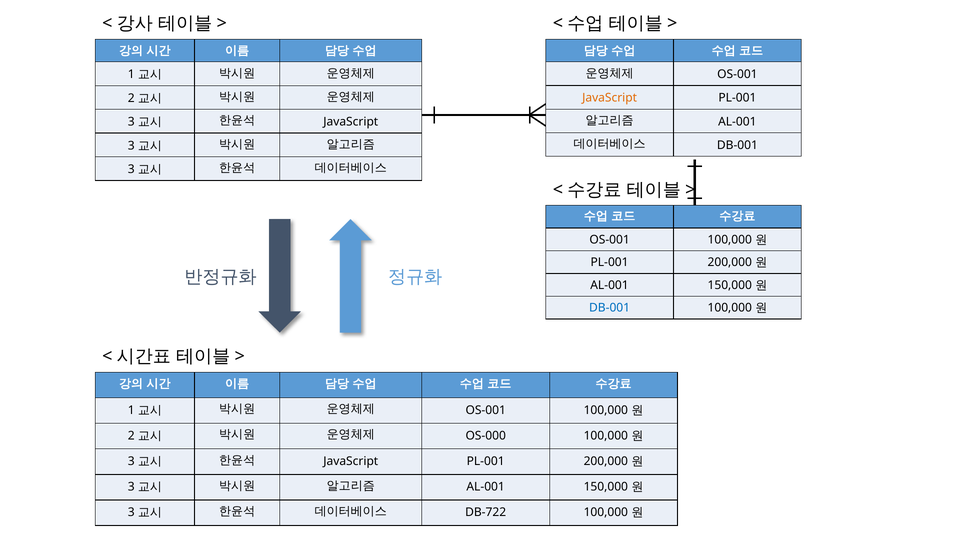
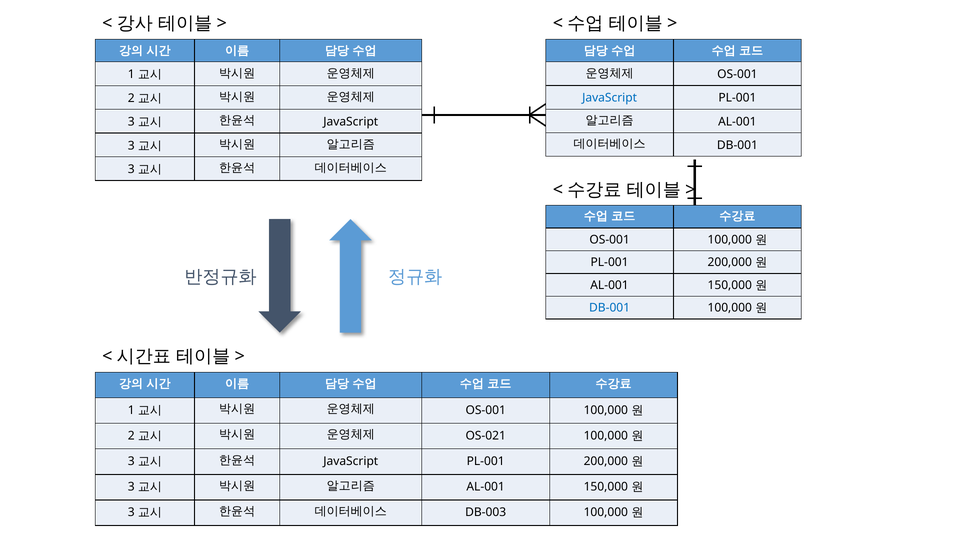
JavaScript colour: orange -> blue (610, 98)
OS-000: OS-000 -> OS-021 (486, 436)
DB-722: DB-722 -> DB-003 (486, 513)
